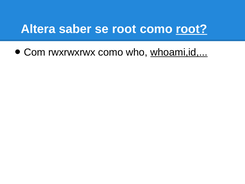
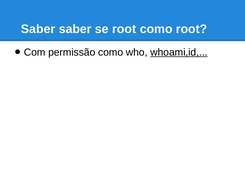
Altera: Altera -> Saber (38, 29)
root underline: present -> none (192, 29)
rwxrwxrwx: rwxrwxrwx -> permissão (72, 52)
